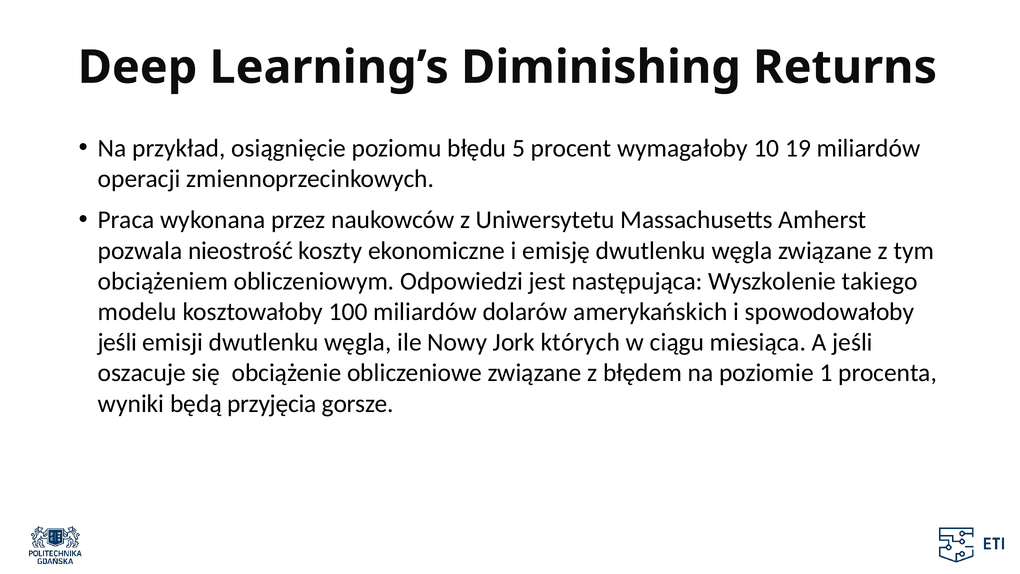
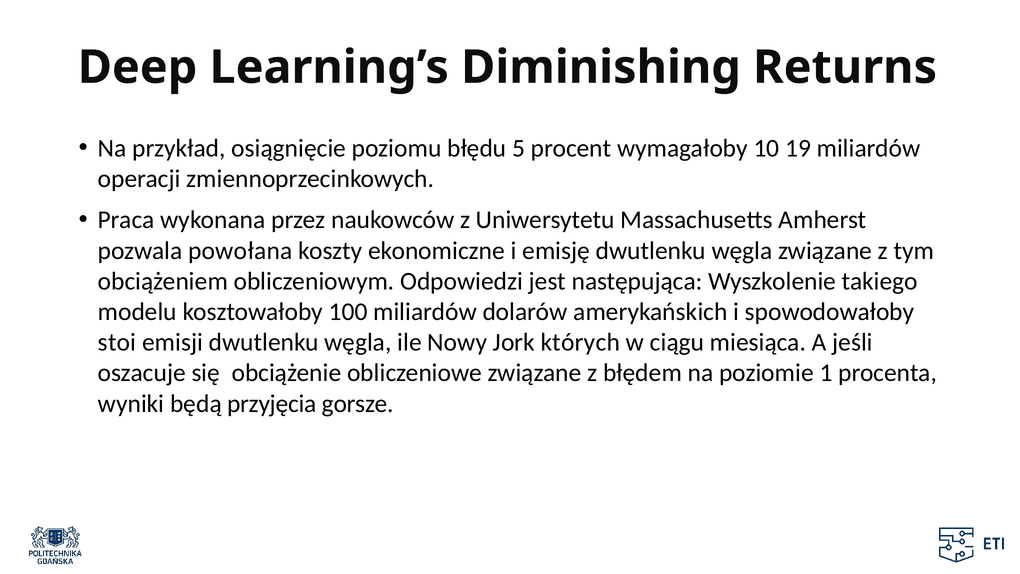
nieostrość: nieostrość -> powołana (240, 251)
jeśli: jeśli -> stoi (117, 342)
